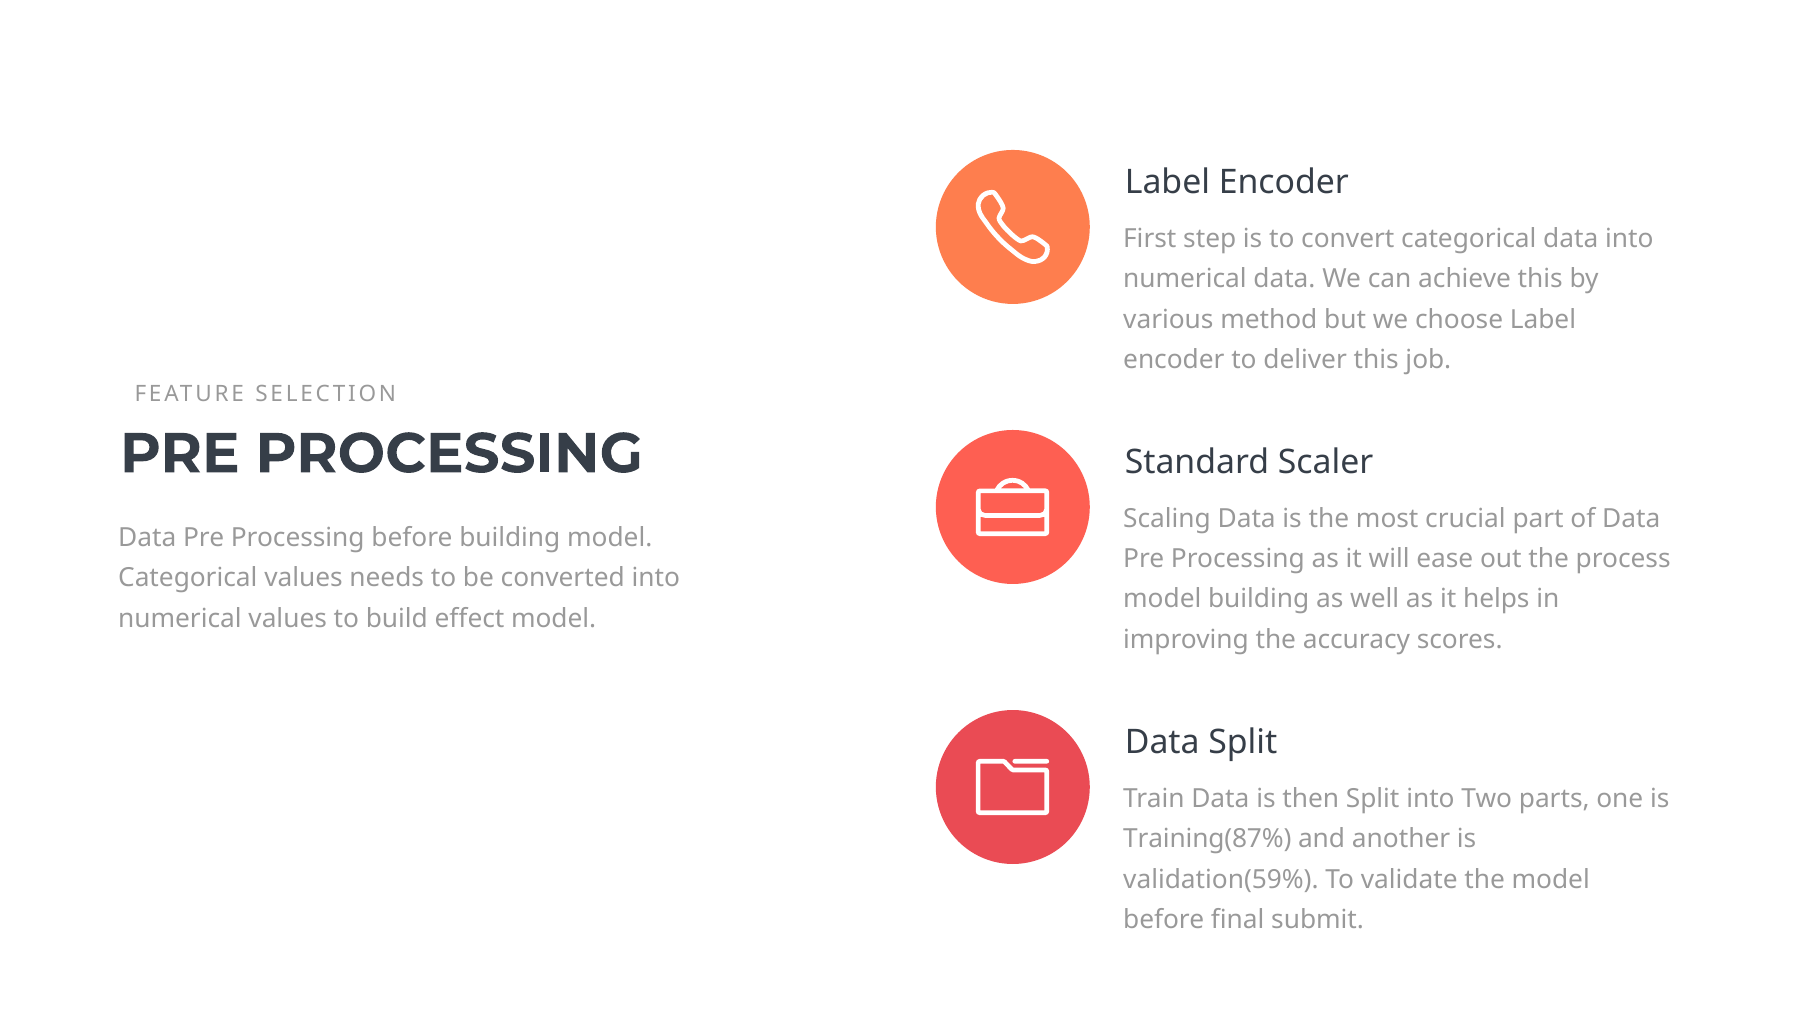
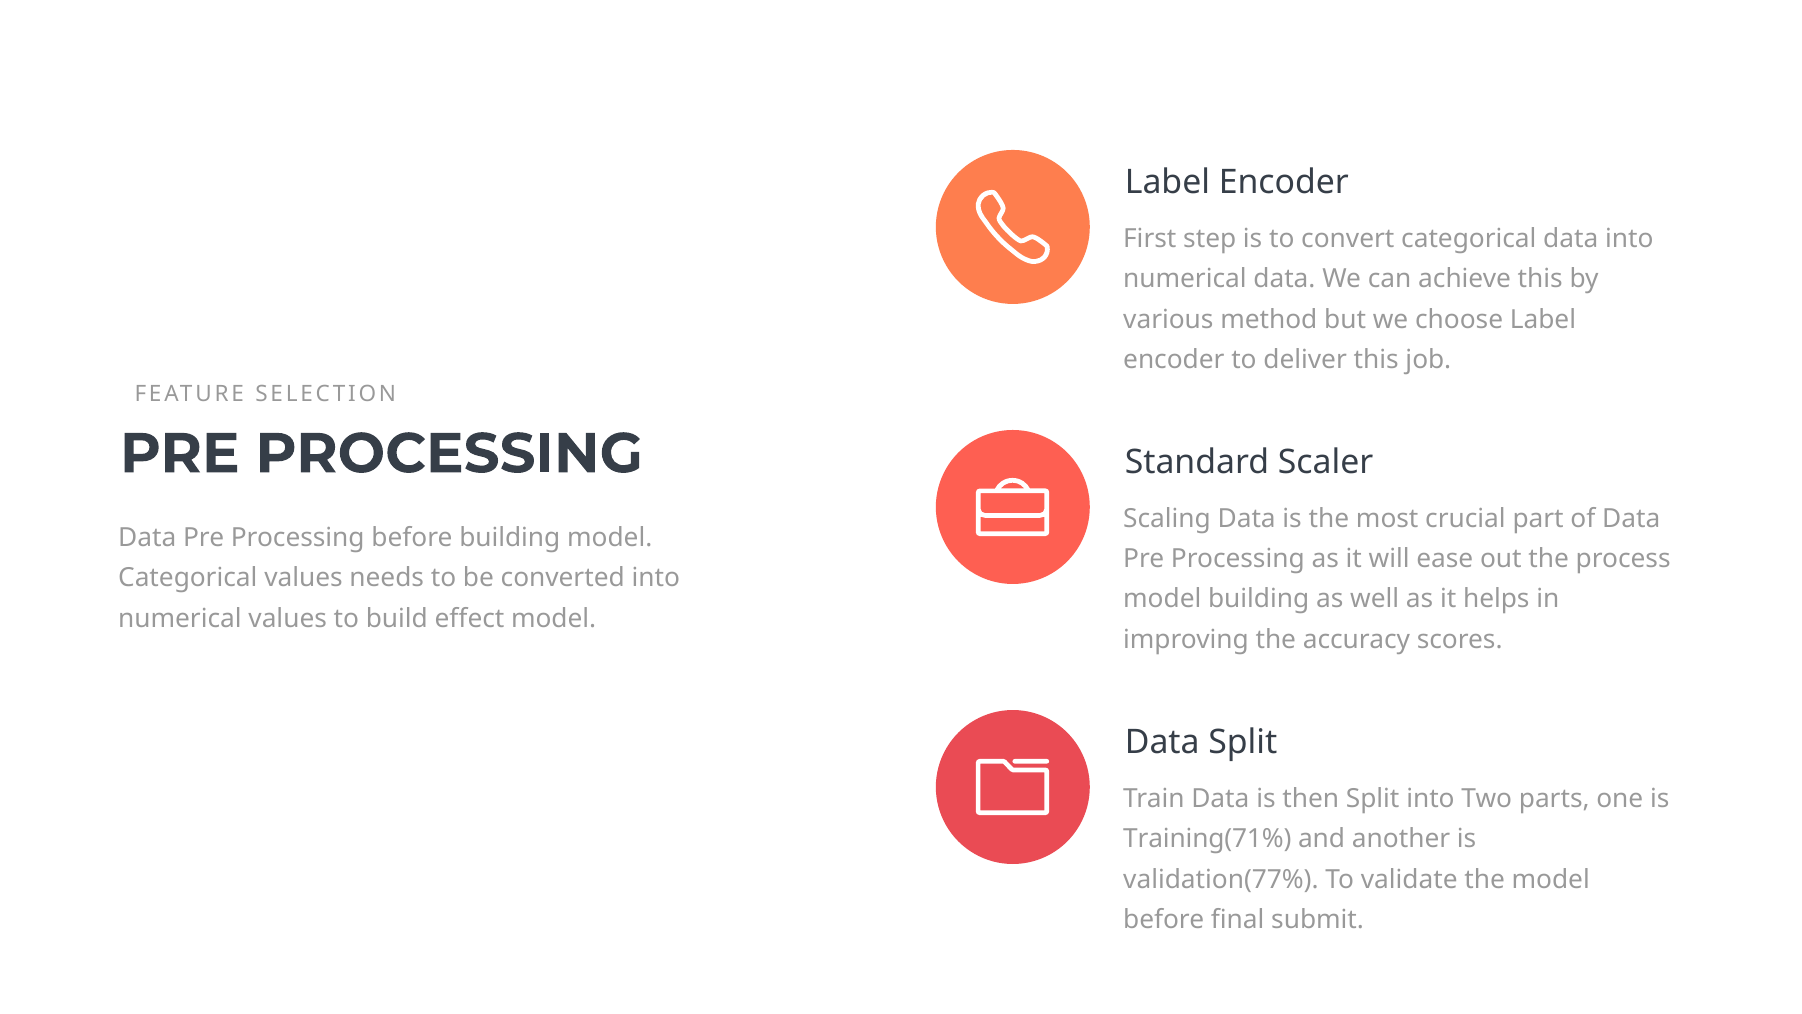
Training(87%: Training(87% -> Training(71% (1207, 839)
validation(59%: validation(59% -> validation(77% (1221, 879)
